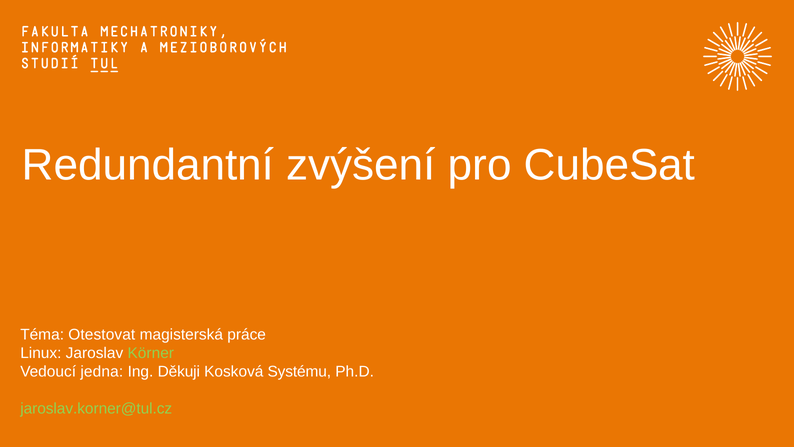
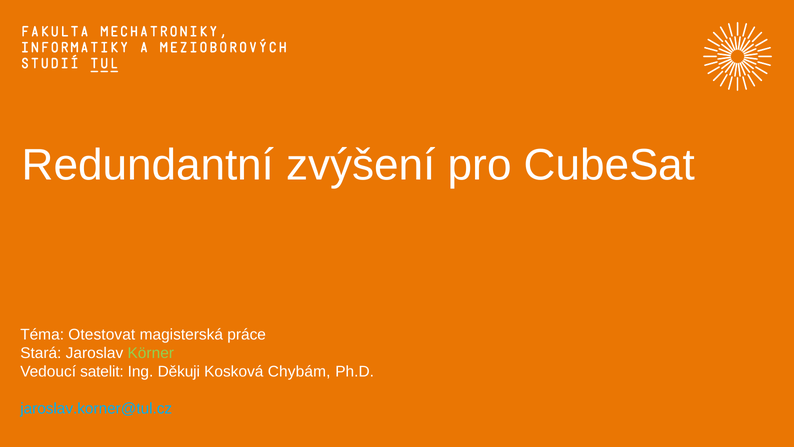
Linux: Linux -> Stará (41, 353)
jedna: jedna -> satelit (102, 371)
Systému: Systému -> Chybám (299, 371)
jaroslav.korner@tul.cz colour: light green -> light blue (96, 409)
